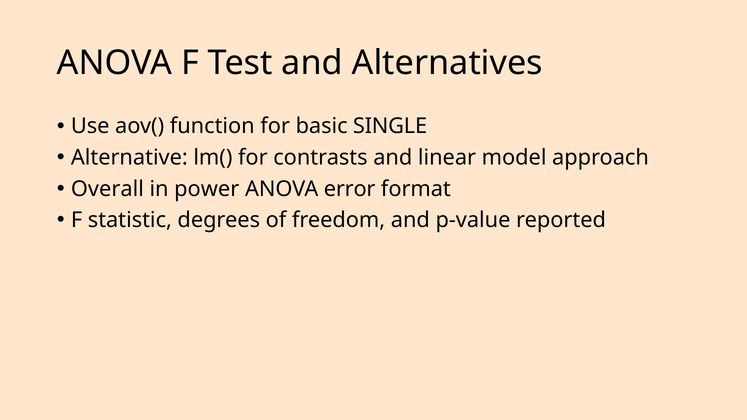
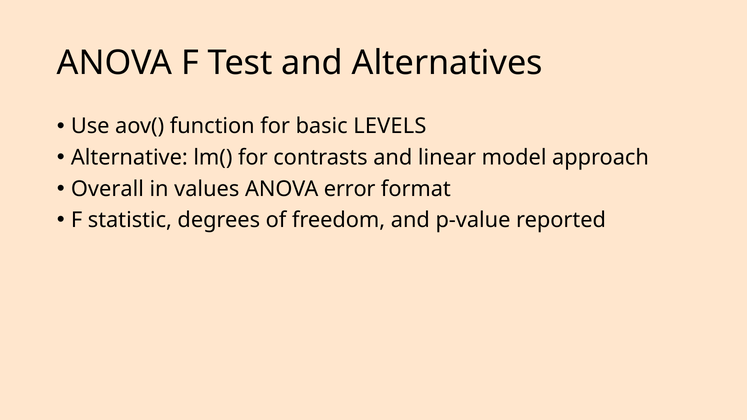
SINGLE: SINGLE -> LEVELS (390, 126)
power: power -> values (207, 189)
